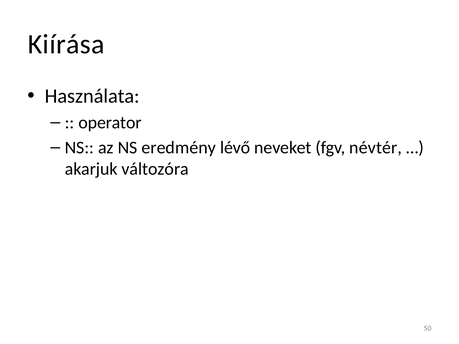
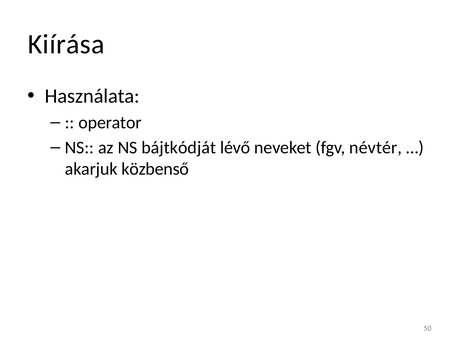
eredmény: eredmény -> bájtkódját (179, 148)
változóra: változóra -> közbenső (155, 169)
